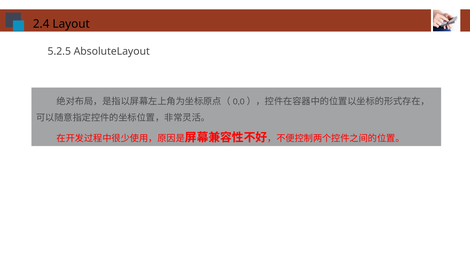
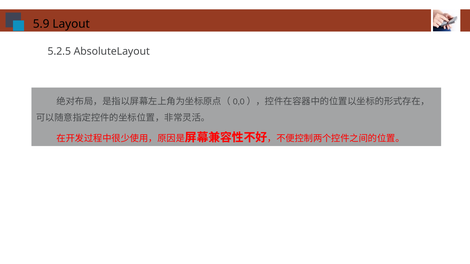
2.4: 2.4 -> 5.9 (41, 24)
